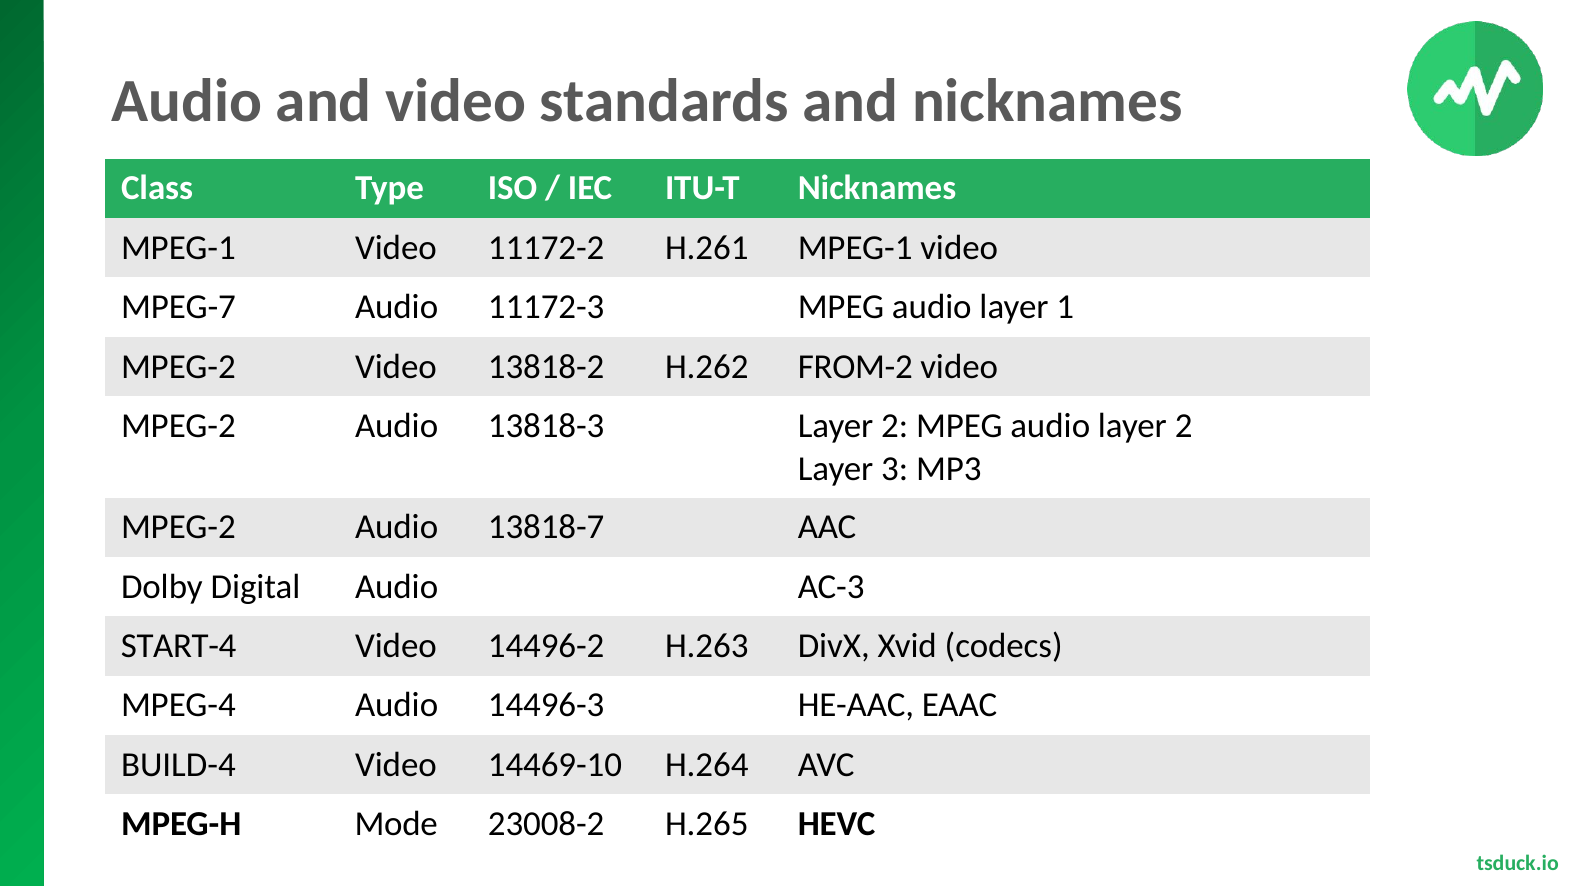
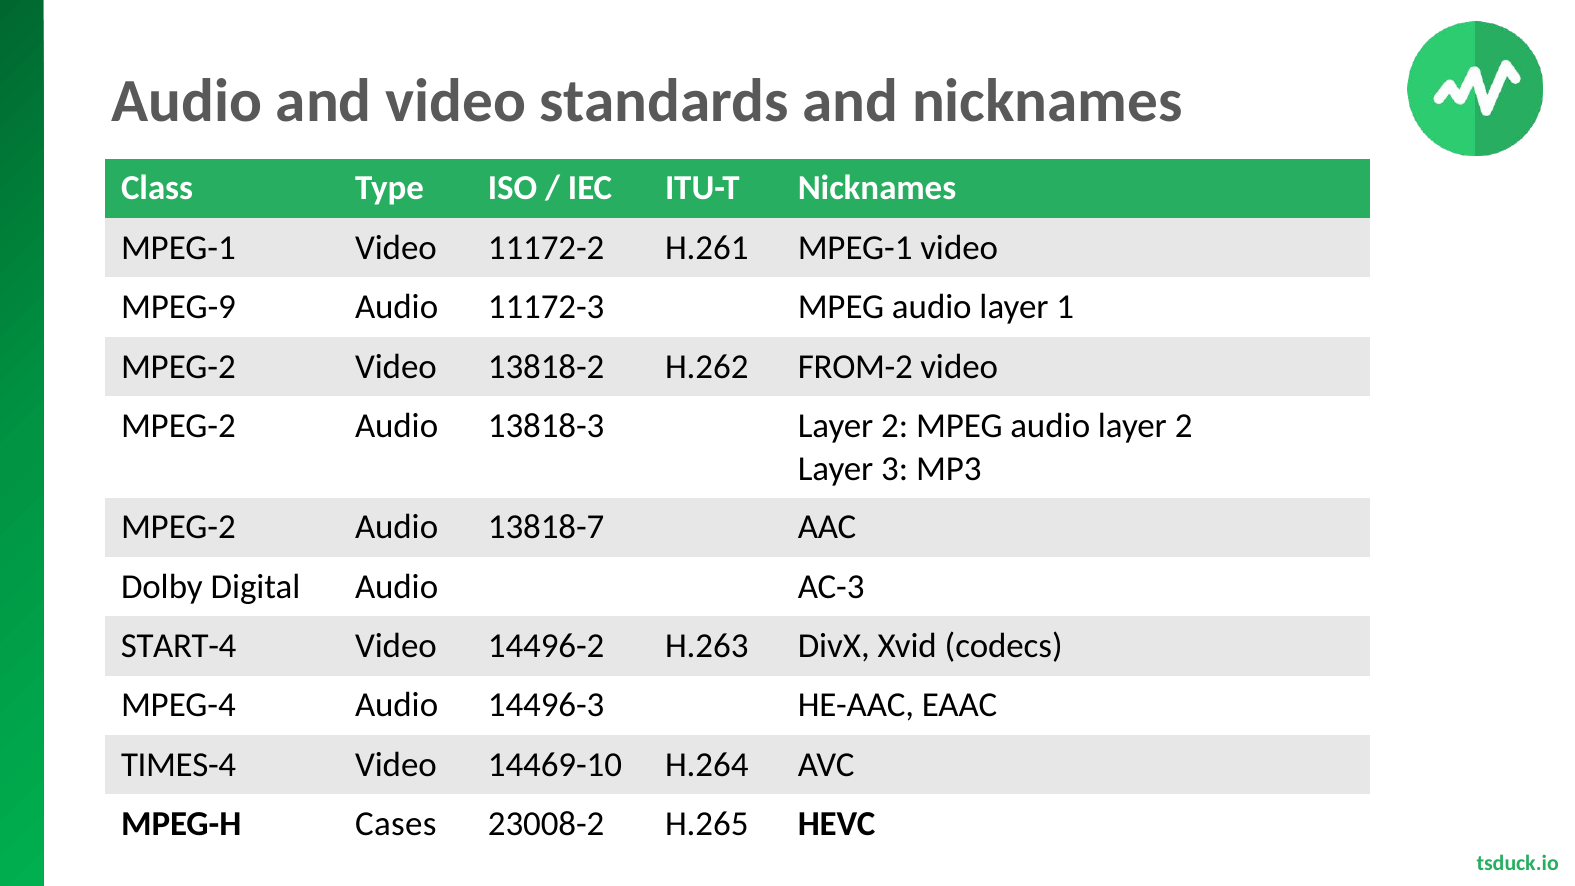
MPEG-7: MPEG-7 -> MPEG-9 (178, 307)
BUILD-4: BUILD-4 -> TIMES-4 (179, 765)
Mode: Mode -> Cases (396, 824)
